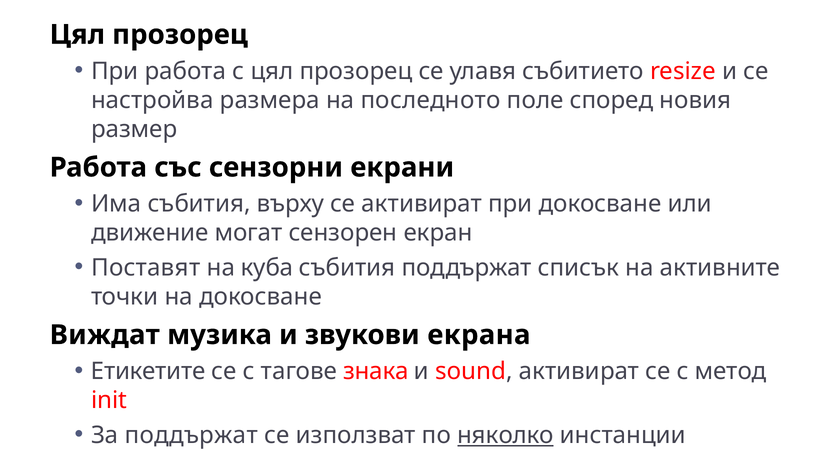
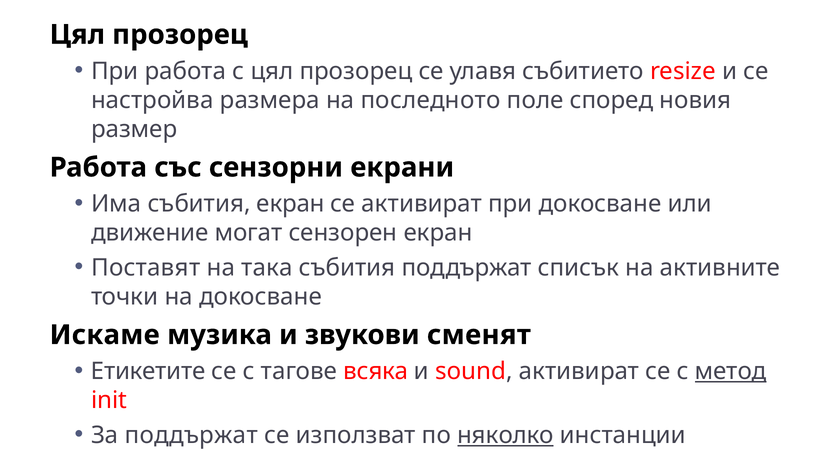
събития върху: върху -> екран (291, 204)
куба: куба -> така (267, 268)
Виждат: Виждат -> Искаме (105, 335)
екрана: екрана -> сменят (479, 335)
знака: знака -> всяка (376, 372)
метод underline: none -> present (731, 372)
